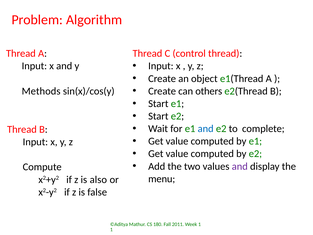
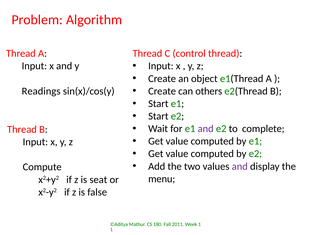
Methods: Methods -> Readings (41, 91)
and colour: blue -> purple (206, 129)
also: also -> seat (98, 179)
